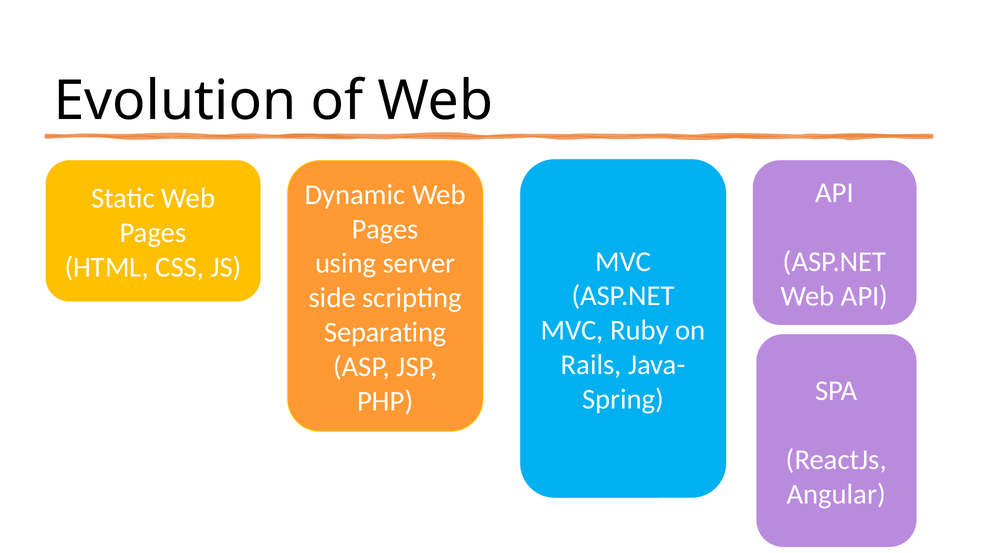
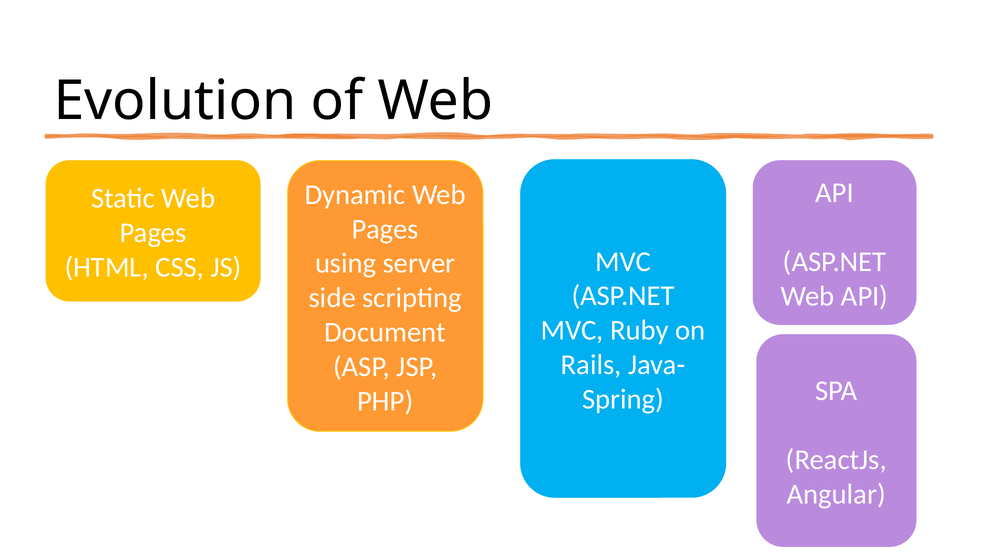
Separating: Separating -> Document (385, 333)
